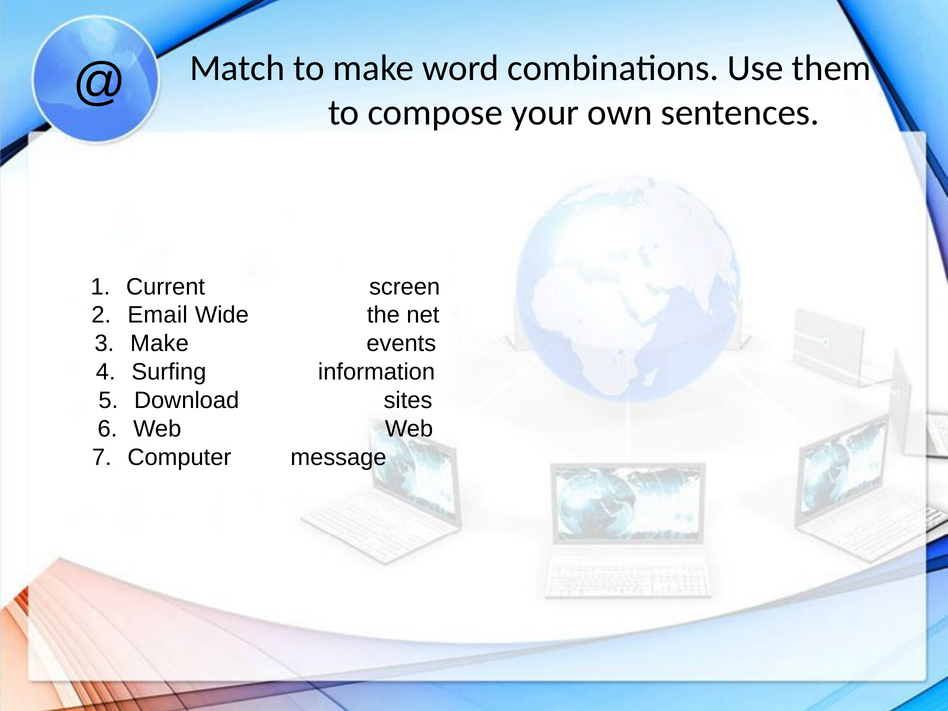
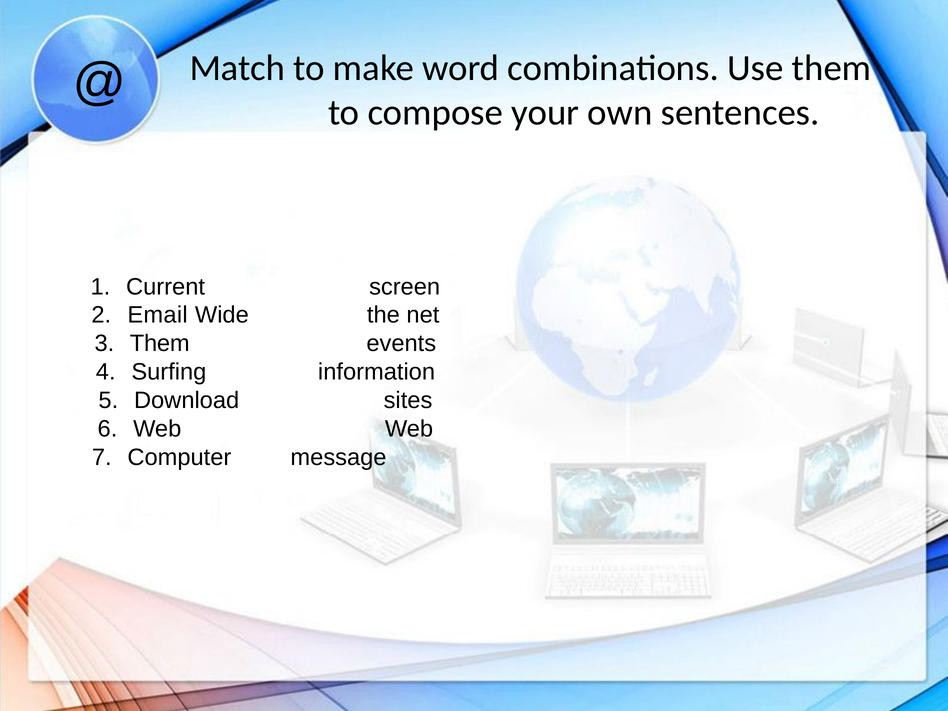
Make: Make -> Them (160, 344)
